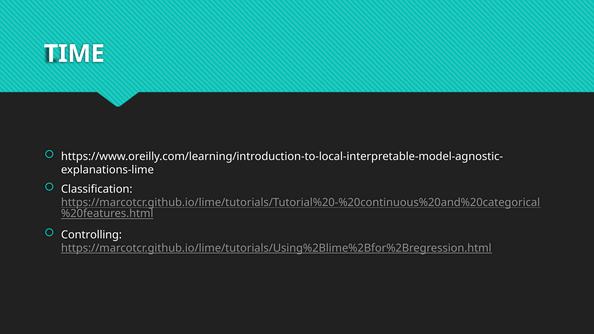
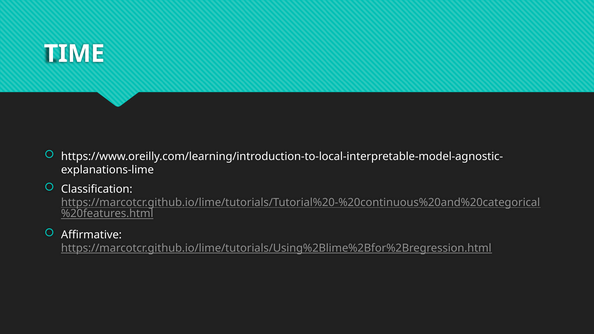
Controlling: Controlling -> Affirmative (91, 235)
